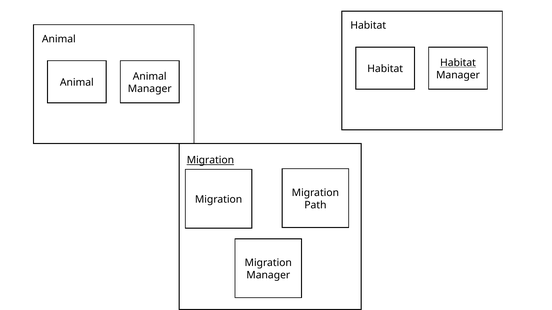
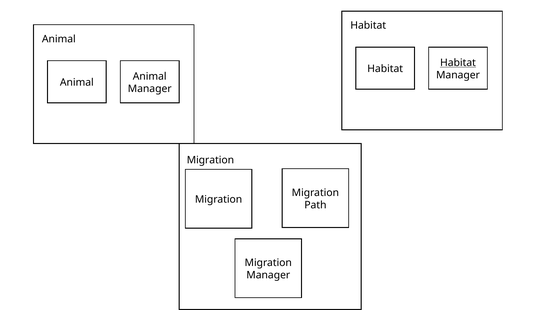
Migration underline: present -> none (210, 160)
